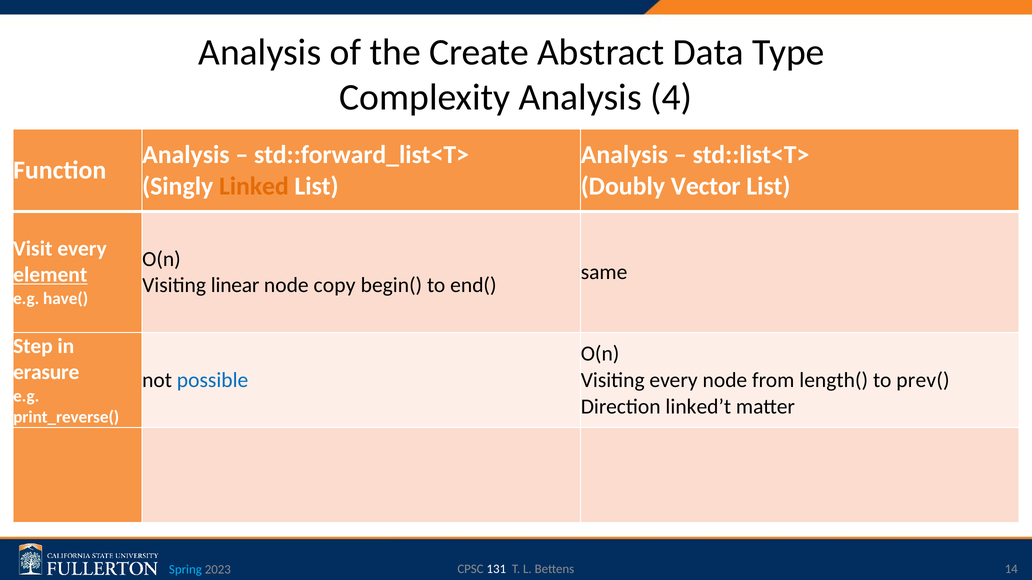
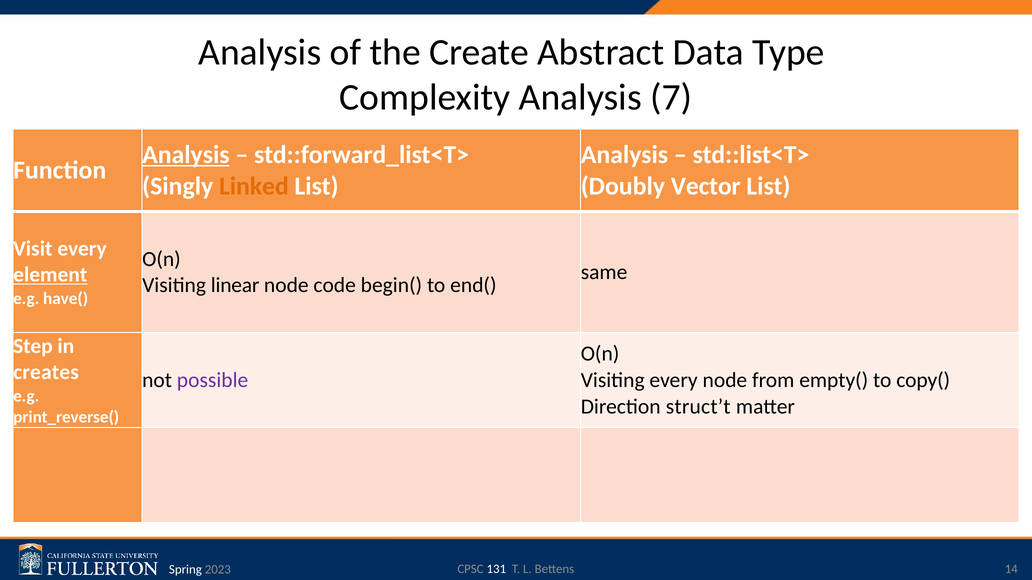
4: 4 -> 7 (671, 97)
Analysis underline: none -> present (186, 155)
copy: copy -> code (335, 285)
erasure: erasure -> creates (46, 373)
possible colour: blue -> purple (213, 381)
length(: length( -> empty( (834, 381)
prev(: prev( -> copy( (923, 381)
linked’t: linked’t -> struct’t (698, 407)
Spring colour: light blue -> white (185, 570)
